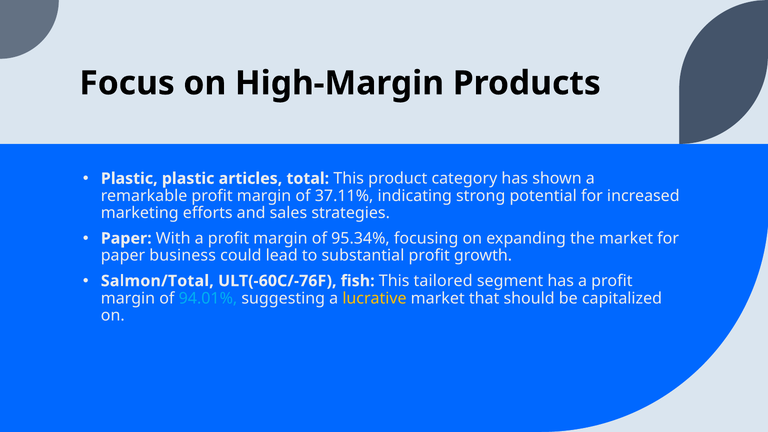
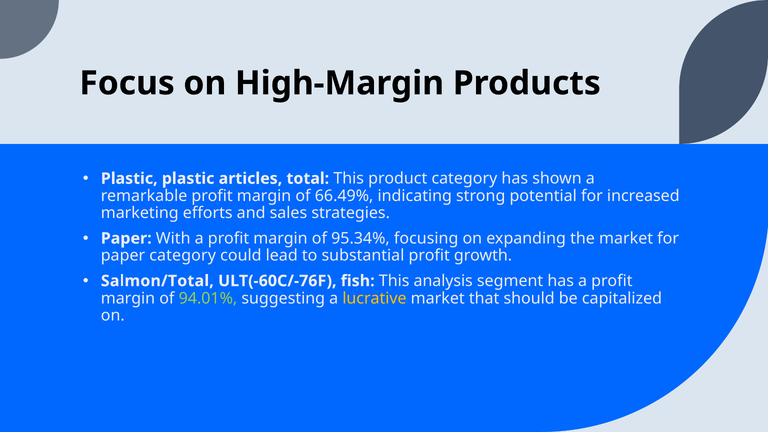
37.11%: 37.11% -> 66.49% (344, 196)
paper business: business -> category (183, 256)
tailored: tailored -> analysis (443, 281)
94.01% colour: light blue -> light green (208, 298)
